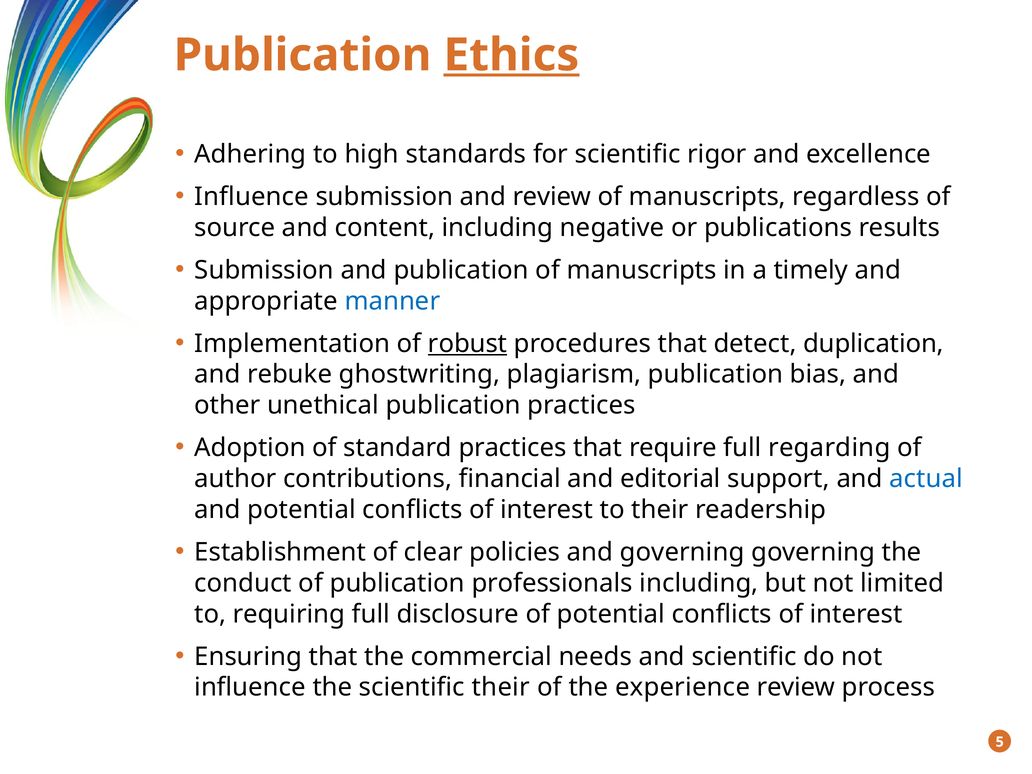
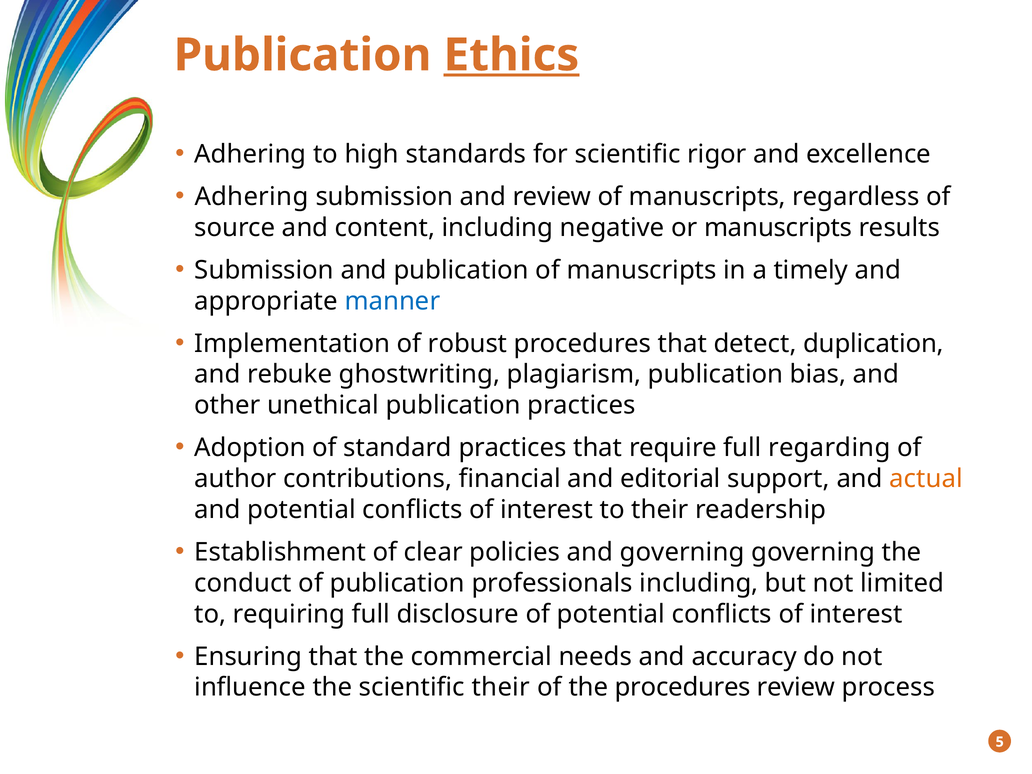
Influence: Influence -> Adhering (251, 197)
or publications: publications -> manuscripts (778, 228)
robust underline: present -> none (468, 344)
actual colour: blue -> orange (926, 479)
and scientific: scientific -> accuracy (744, 657)
the experience: experience -> procedures (683, 687)
